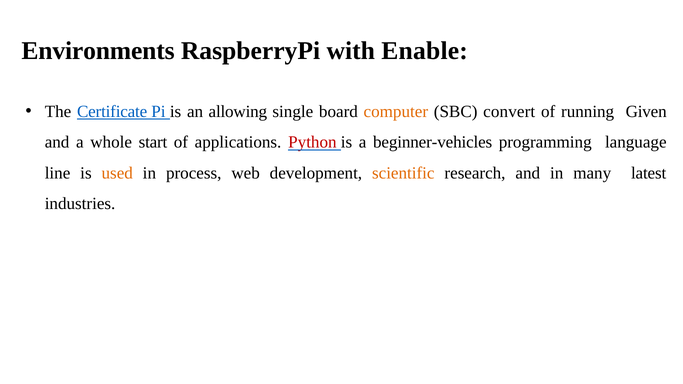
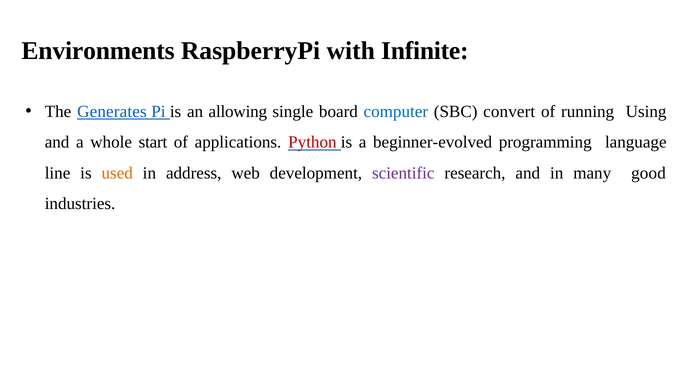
Enable: Enable -> Infinite (425, 51)
Certificate: Certificate -> Generates (112, 112)
computer colour: orange -> blue (396, 112)
Given: Given -> Using (646, 112)
beginner-vehicles: beginner-vehicles -> beginner-evolved (433, 142)
process: process -> address (194, 173)
scientific colour: orange -> purple (403, 173)
latest: latest -> good (648, 173)
